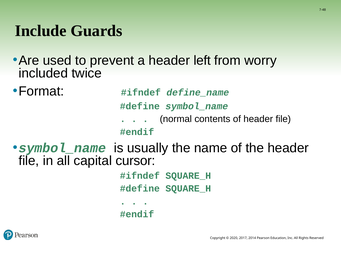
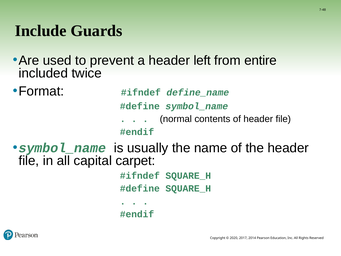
worry: worry -> entire (261, 60)
cursor: cursor -> carpet (135, 161)
